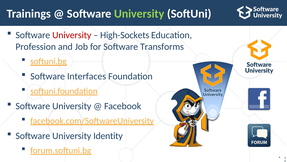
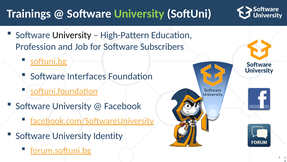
University colour: red -> black (72, 35)
High-Sockets: High-Sockets -> High-Pattern (125, 35)
Transforms: Transforms -> Subscribers (162, 47)
